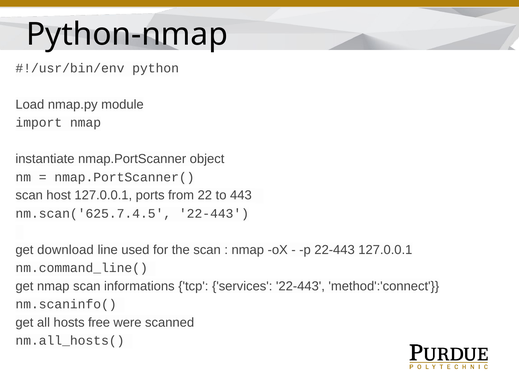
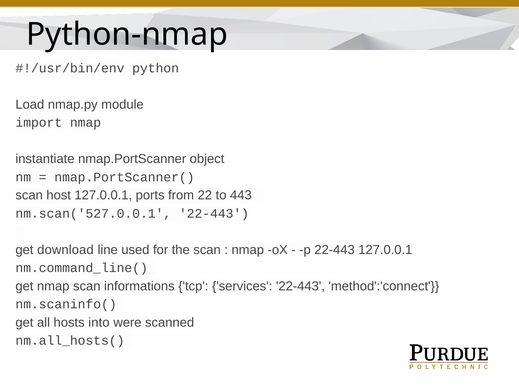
nm.scan('625.7.4.5: nm.scan('625.7.4.5 -> nm.scan('527.0.0.1 (93, 214)
free: free -> into (99, 323)
